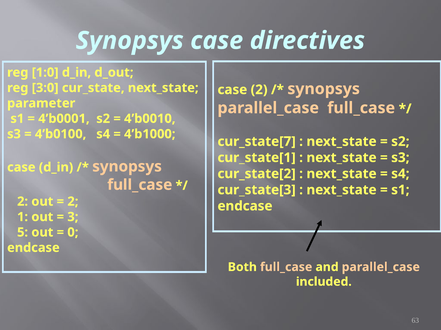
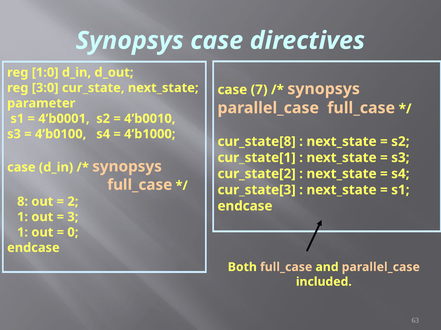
case 2: 2 -> 7 (259, 90)
cur_state[7: cur_state[7 -> cur_state[8 (257, 142)
2: 2 -> 8 (23, 202)
5: 5 -> 1 (23, 233)
